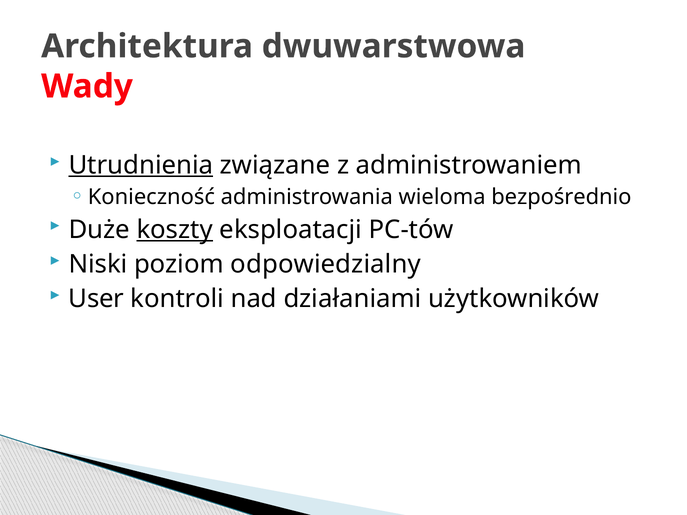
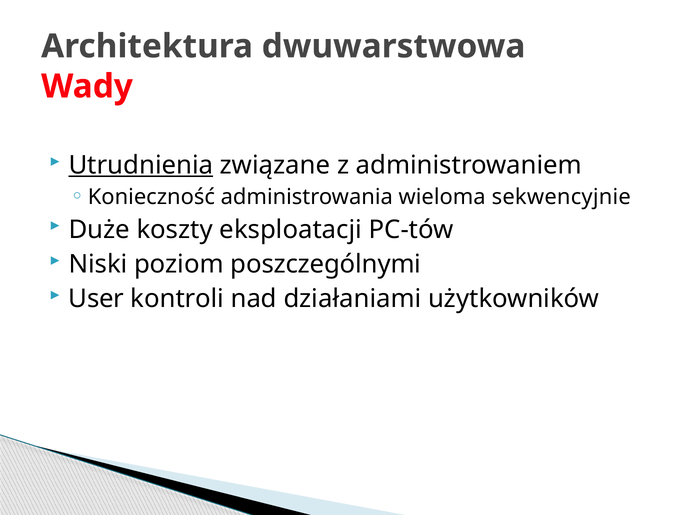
bezpośrednio: bezpośrednio -> sekwencyjnie (561, 197)
koszty underline: present -> none (175, 230)
odpowiedzialny: odpowiedzialny -> poszczególnymi (326, 264)
